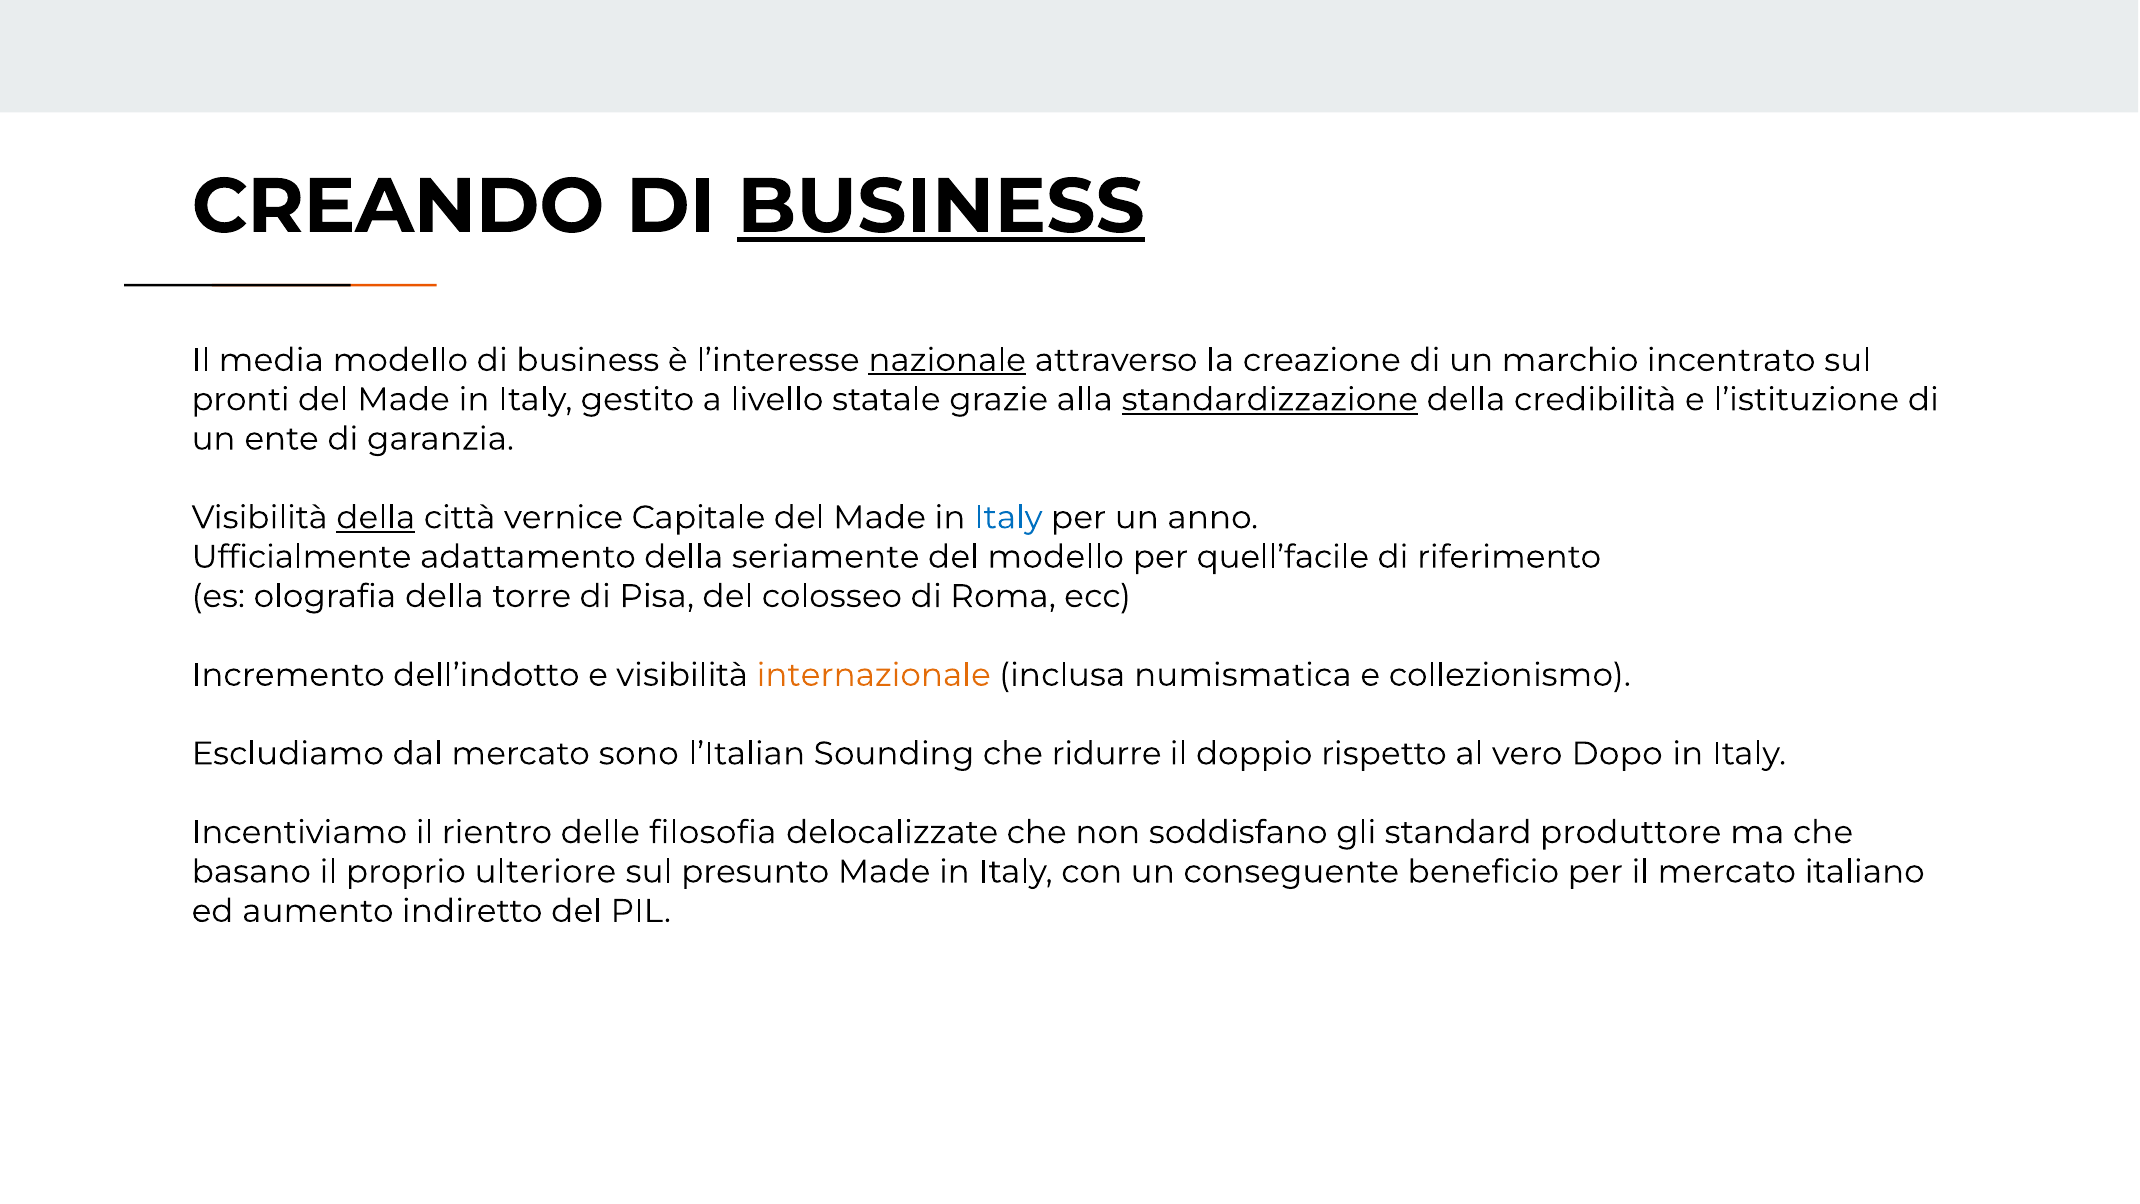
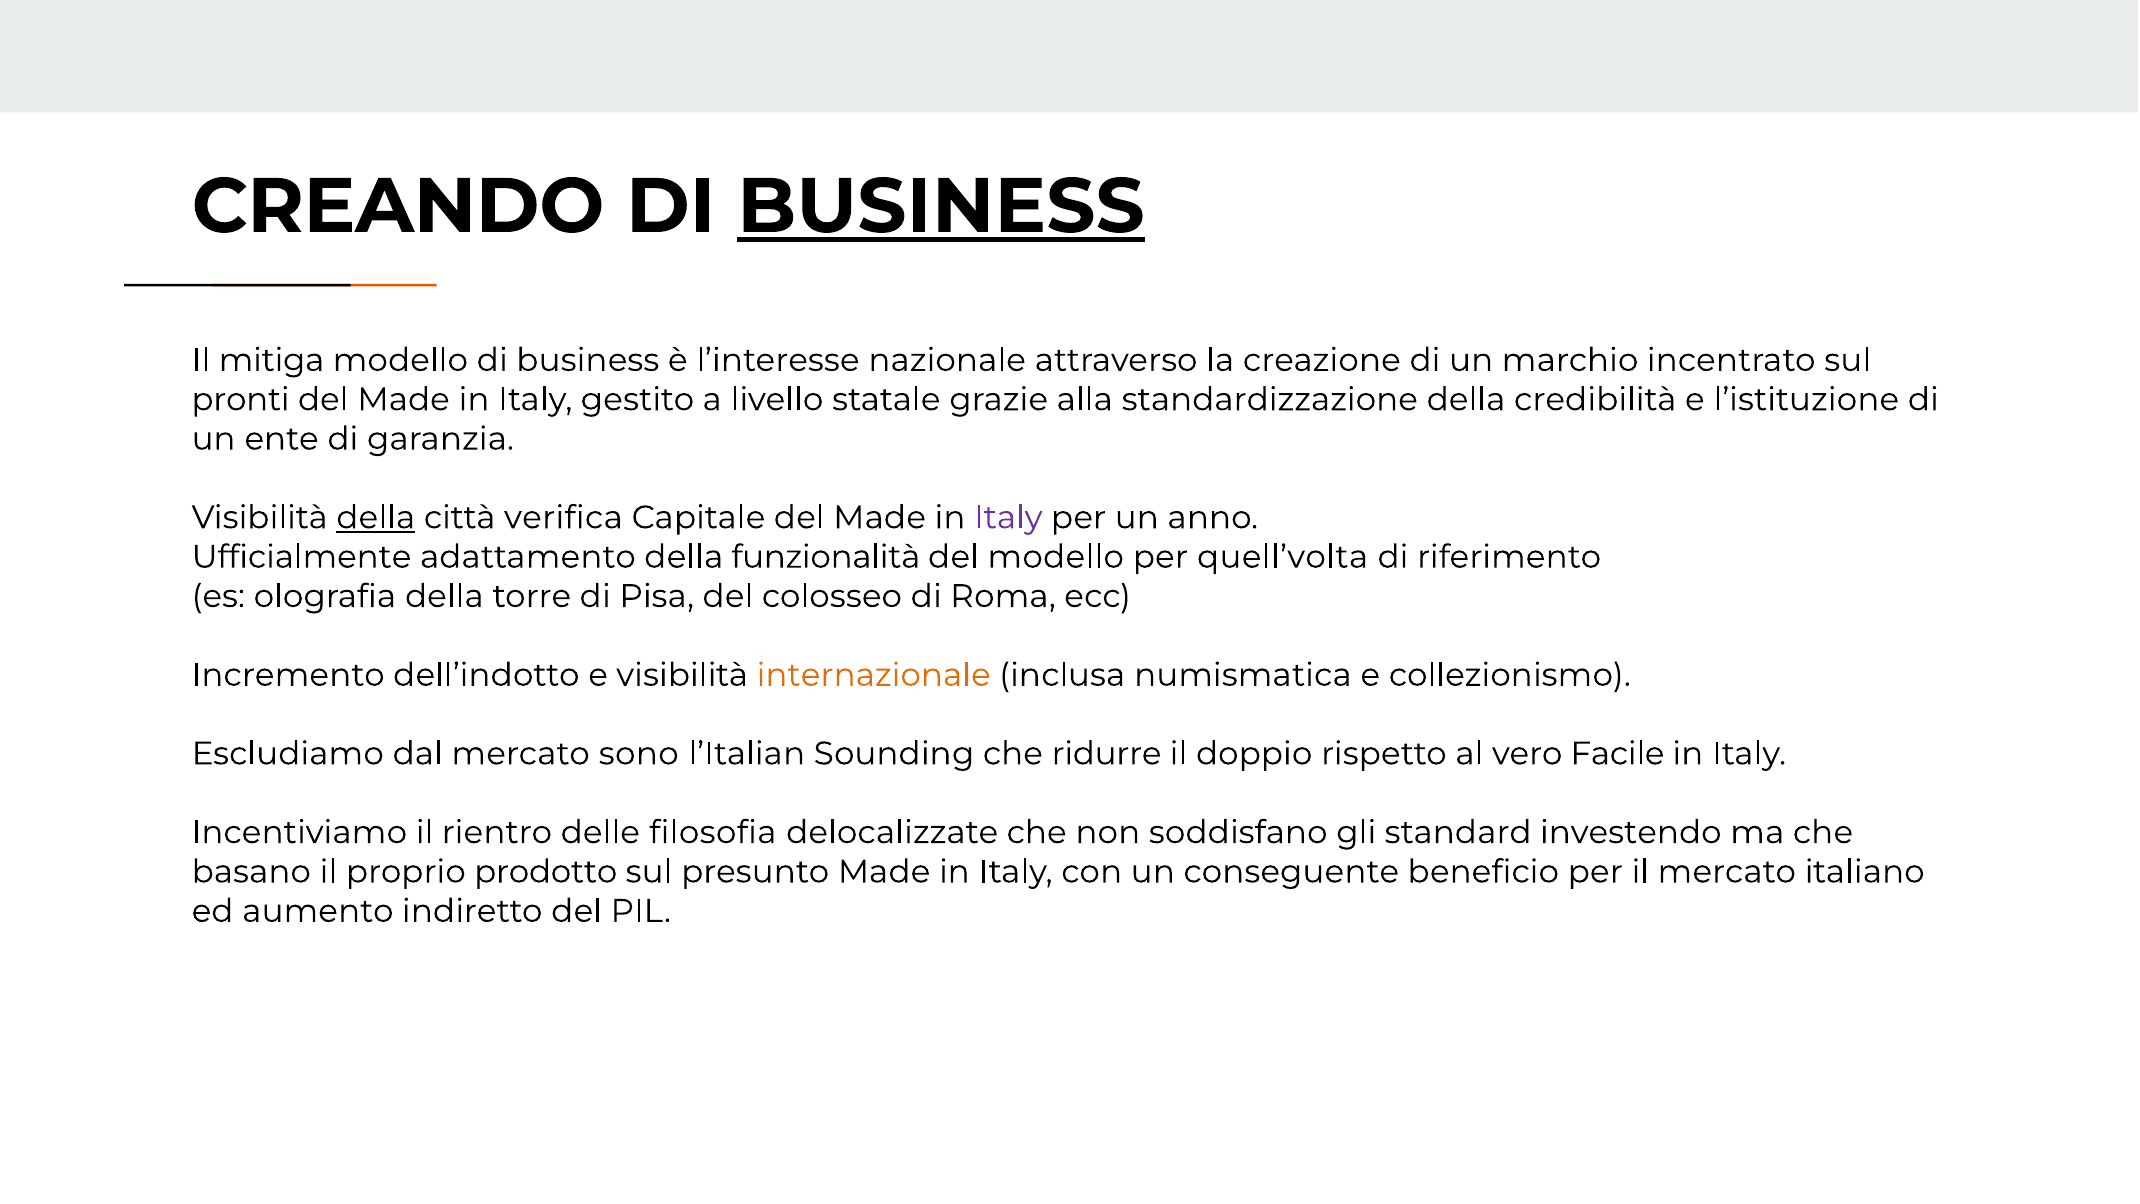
media: media -> mitiga (272, 360)
nazionale underline: present -> none (947, 360)
standardizzazione underline: present -> none (1270, 399)
vernice: vernice -> verifica (563, 517)
Italy colour: blue -> purple (1008, 517)
seriamente: seriamente -> funzionalità (826, 557)
quell’facile: quell’facile -> quell’volta (1283, 557)
Dopo: Dopo -> Facile (1617, 754)
produttore: produttore -> investendo (1631, 832)
ulteriore: ulteriore -> prodotto (546, 872)
